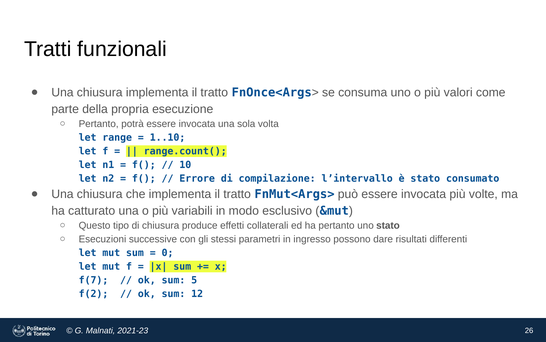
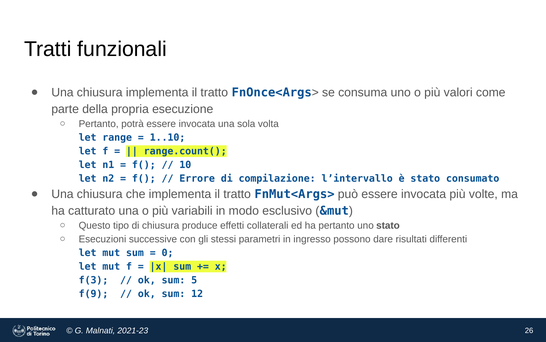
f(7: f(7 -> f(3 (94, 280)
f(2: f(2 -> f(9 (94, 293)
